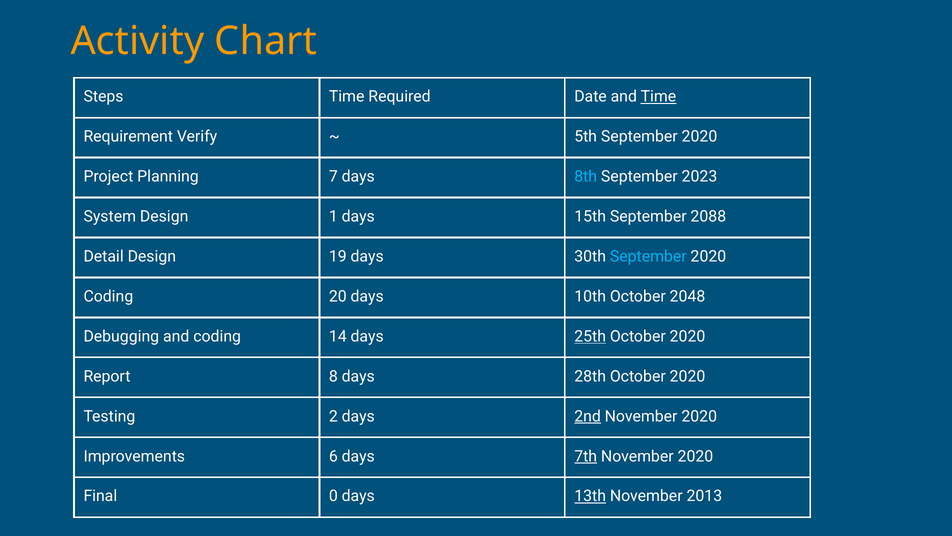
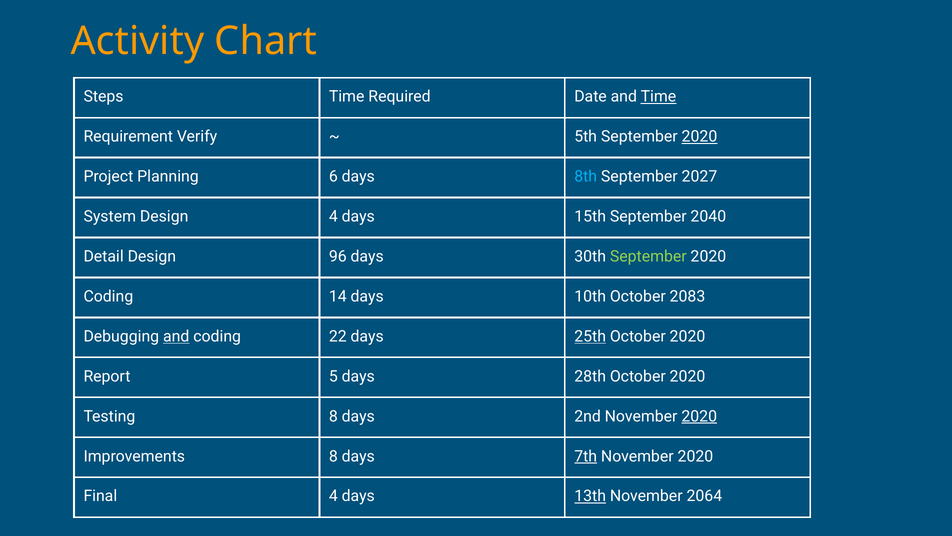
2020 underline: none -> present (699, 137)
7: 7 -> 6 (333, 176)
2023: 2023 -> 2027 (699, 176)
Design 1: 1 -> 4 (333, 216)
2088: 2088 -> 2040 (708, 216)
19: 19 -> 96 (338, 256)
September colour: light blue -> light green (648, 256)
20: 20 -> 14 (338, 296)
2048: 2048 -> 2083 (687, 296)
and underline: none -> present (176, 336)
14: 14 -> 22 (338, 336)
8: 8 -> 5 (333, 376)
Testing 2: 2 -> 8 (333, 416)
2nd underline: present -> none (588, 416)
2020 underline: none -> present (699, 416)
Improvements 6: 6 -> 8 (333, 456)
Final 0: 0 -> 4 (333, 496)
2013: 2013 -> 2064 (704, 496)
